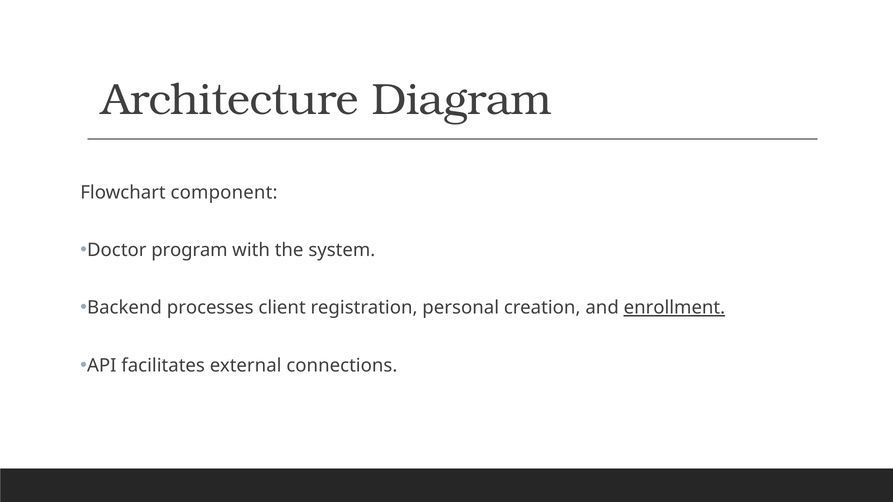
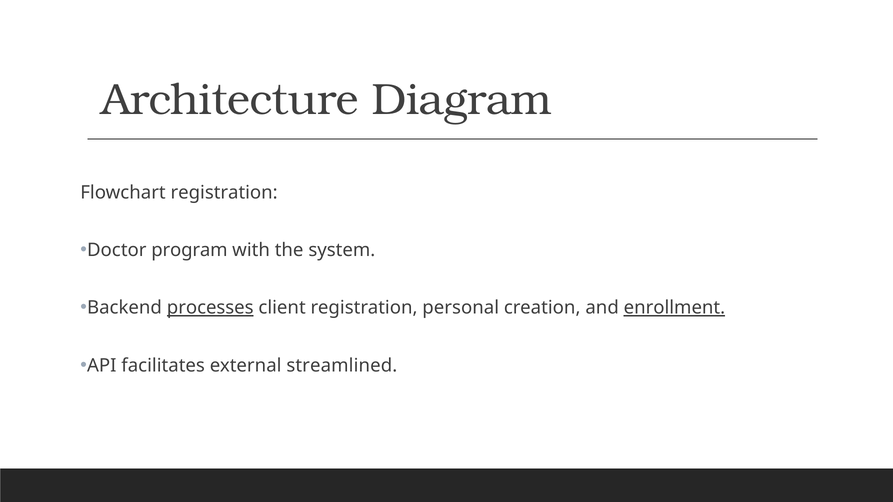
Flowchart component: component -> registration (224, 193)
processes underline: none -> present (210, 308)
connections: connections -> streamlined (342, 366)
